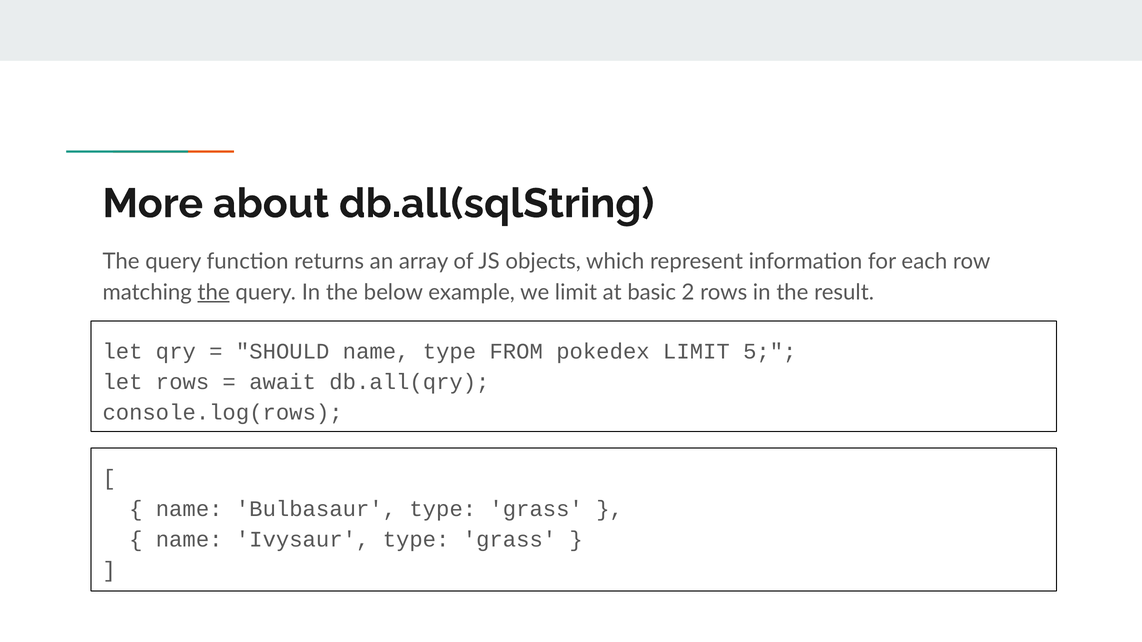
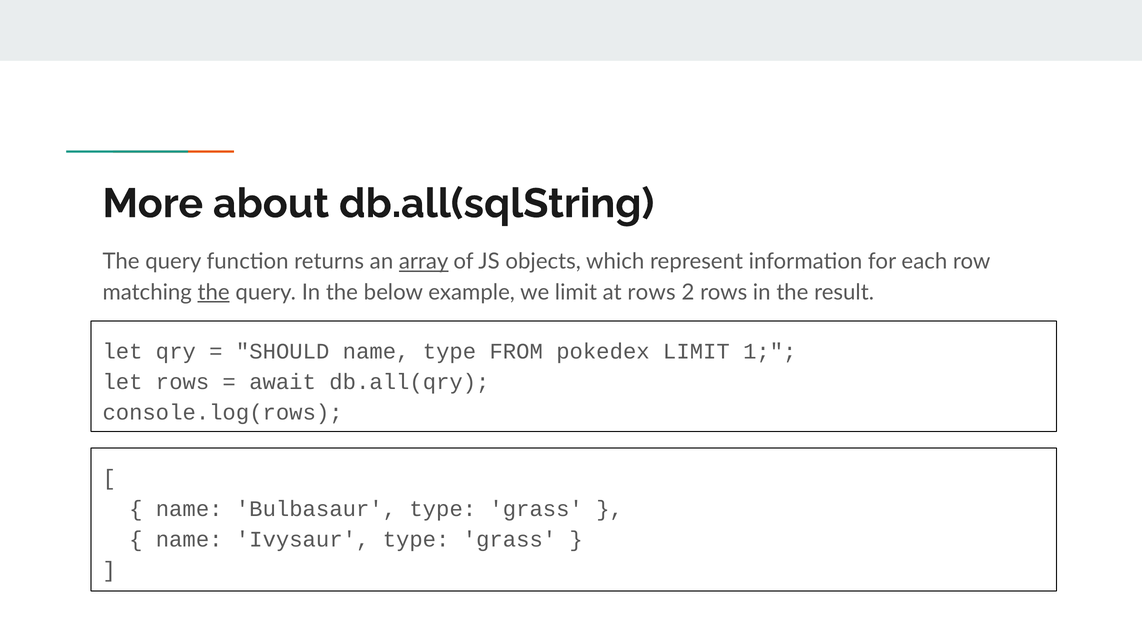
array underline: none -> present (424, 262)
at basic: basic -> rows (652, 292)
5: 5 -> 1 (770, 351)
